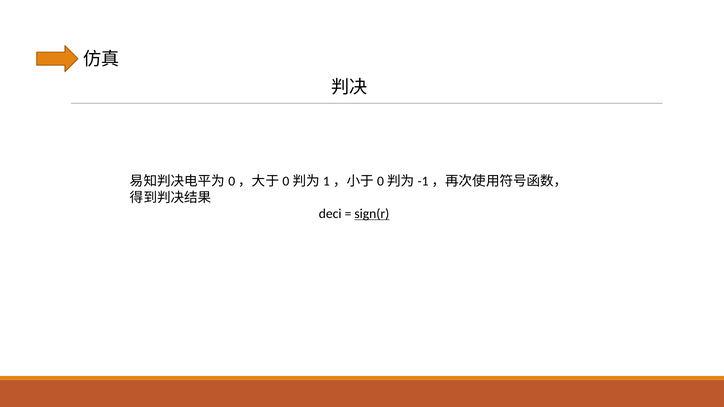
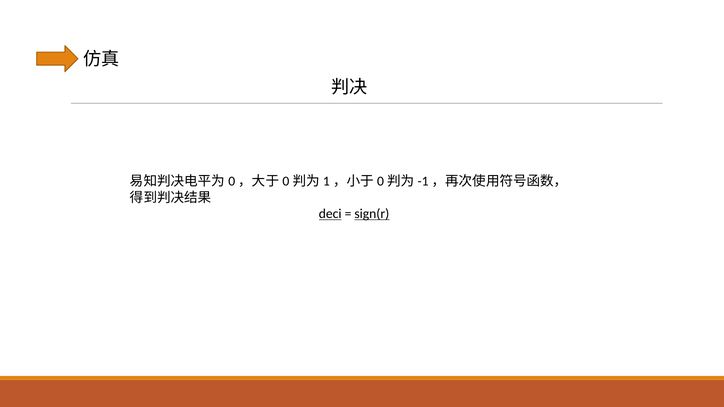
deci underline: none -> present (330, 214)
